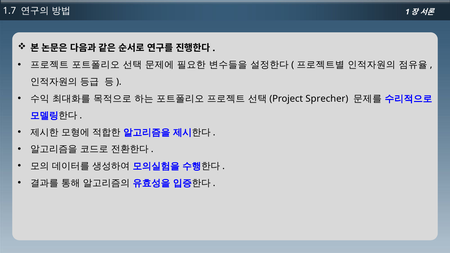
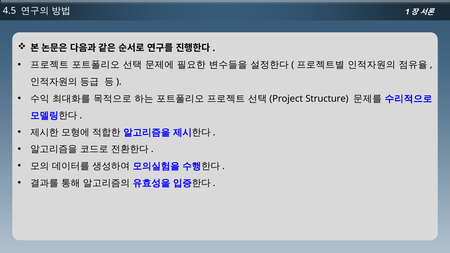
1.7: 1.7 -> 4.5 (9, 11)
Sprecher: Sprecher -> Structure (327, 99)
